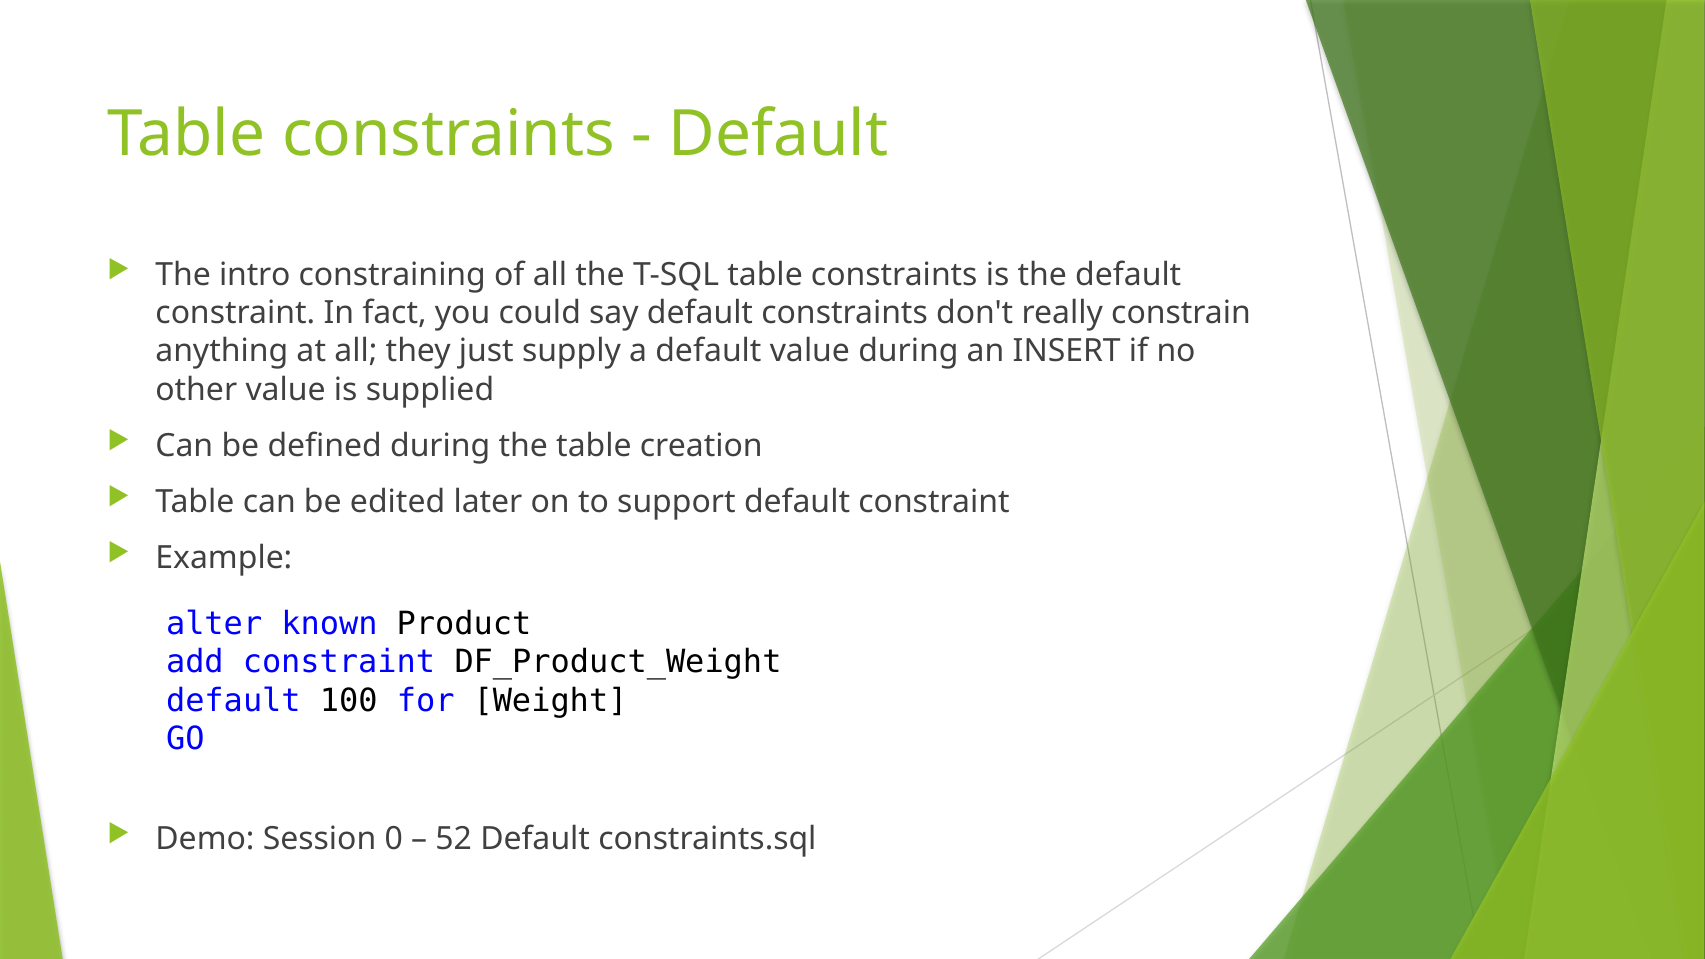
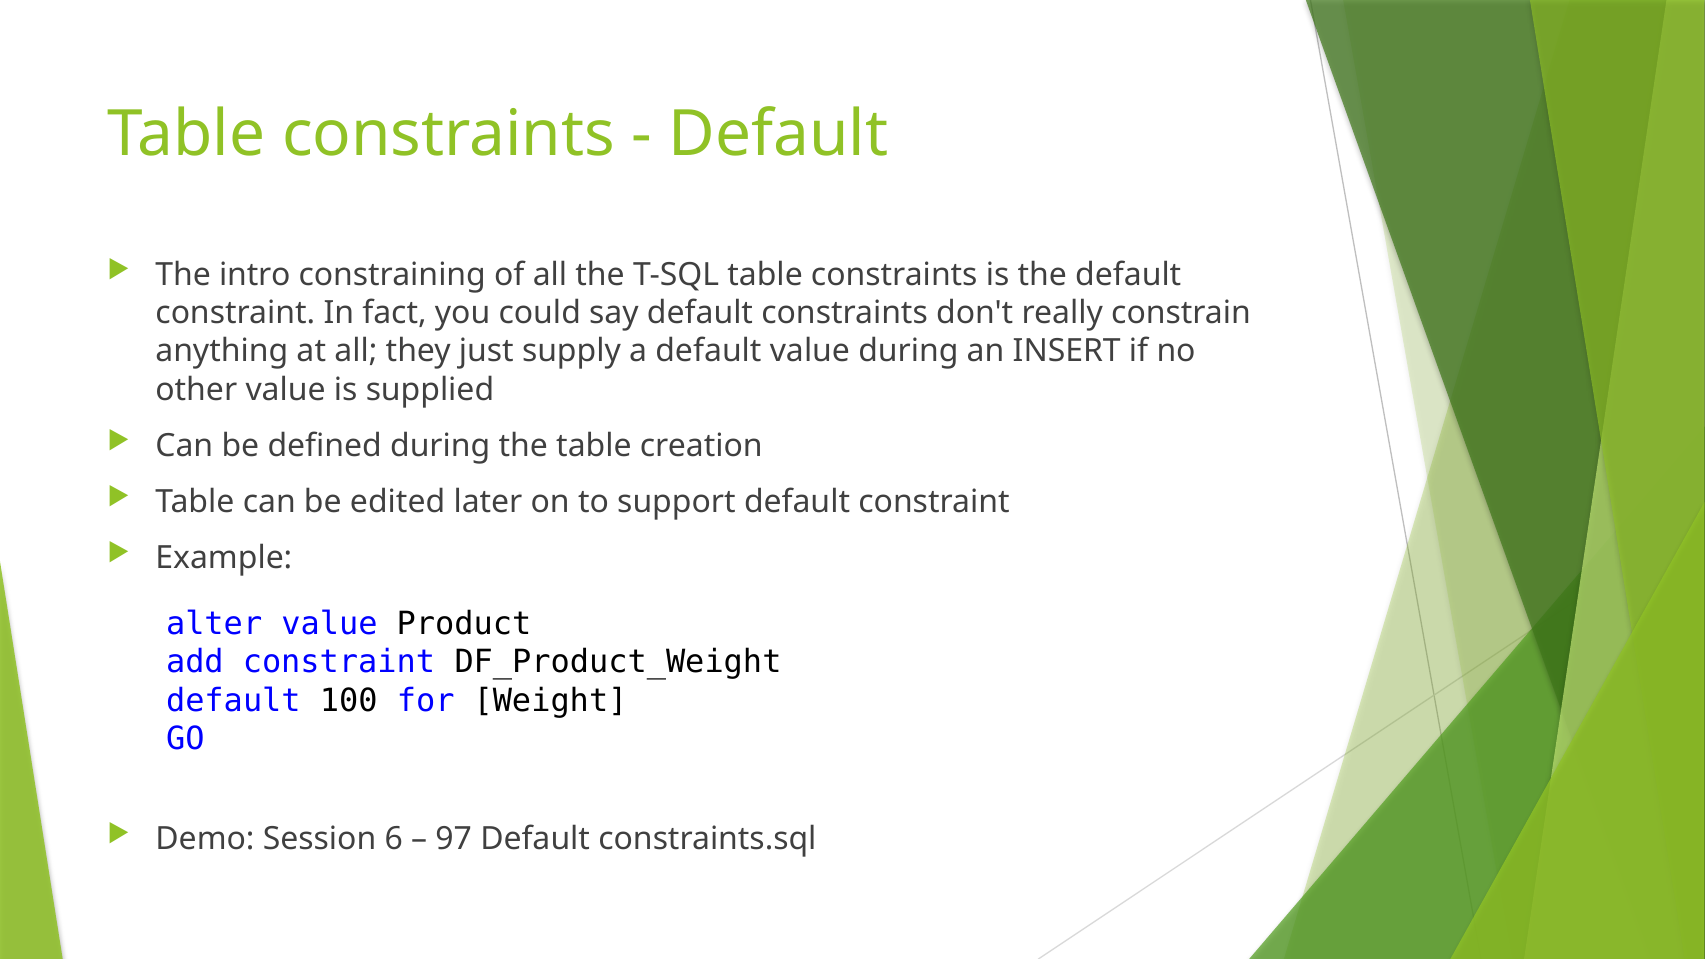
alter known: known -> value (329, 624)
0: 0 -> 6 (394, 839)
52: 52 -> 97 (454, 839)
